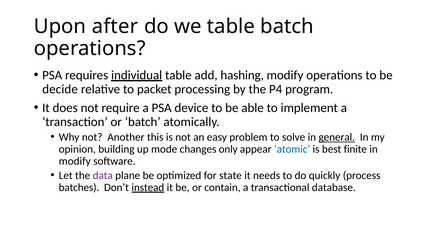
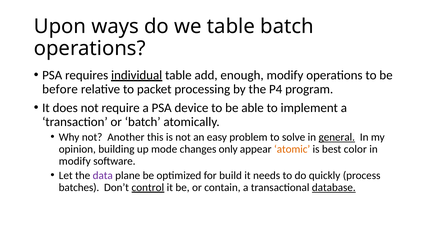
after: after -> ways (115, 26)
hashing: hashing -> enough (242, 75)
decide: decide -> before (60, 89)
atomic colour: blue -> orange (292, 149)
finite: finite -> color (355, 149)
state: state -> build (230, 175)
instead: instead -> control (148, 187)
database underline: none -> present (334, 187)
